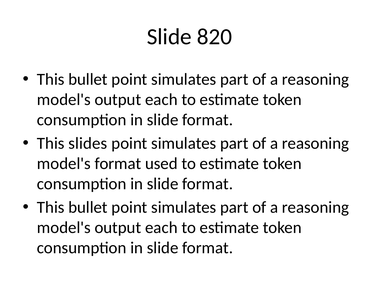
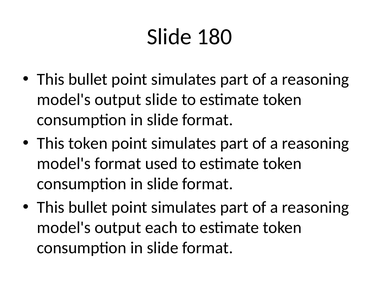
820: 820 -> 180 (214, 37)
each: each -> slide (161, 100)
This slides: slides -> token (88, 144)
